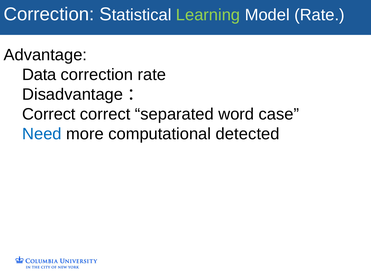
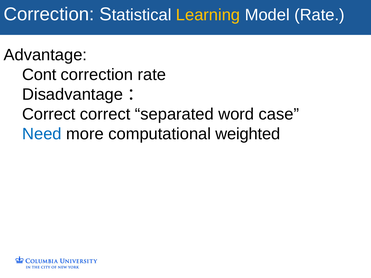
Learning colour: light green -> yellow (208, 15)
Data: Data -> Cont (39, 75)
detected: detected -> weighted (248, 134)
